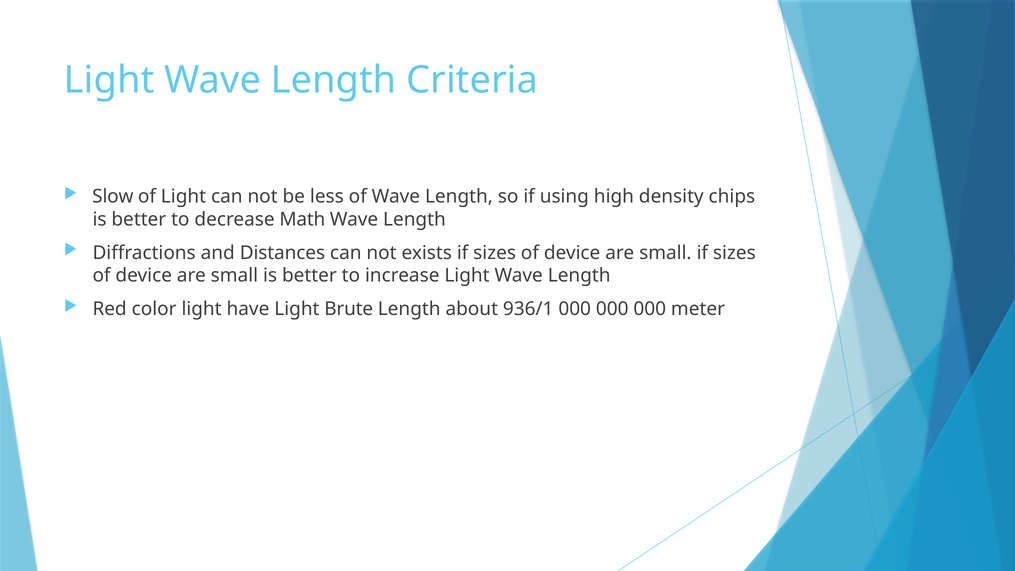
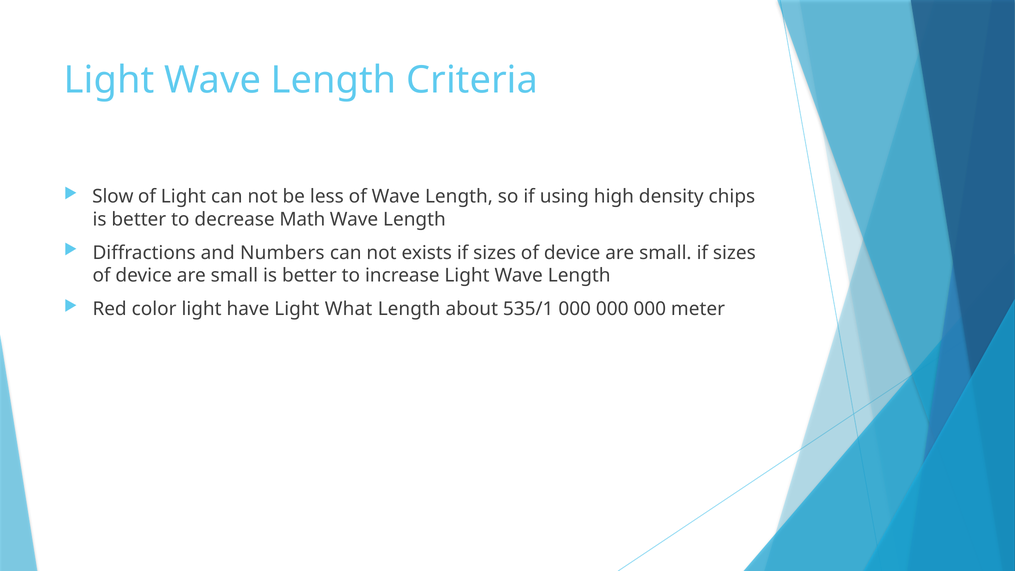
Distances: Distances -> Numbers (282, 253)
Brute: Brute -> What (349, 309)
936/1: 936/1 -> 535/1 (528, 309)
